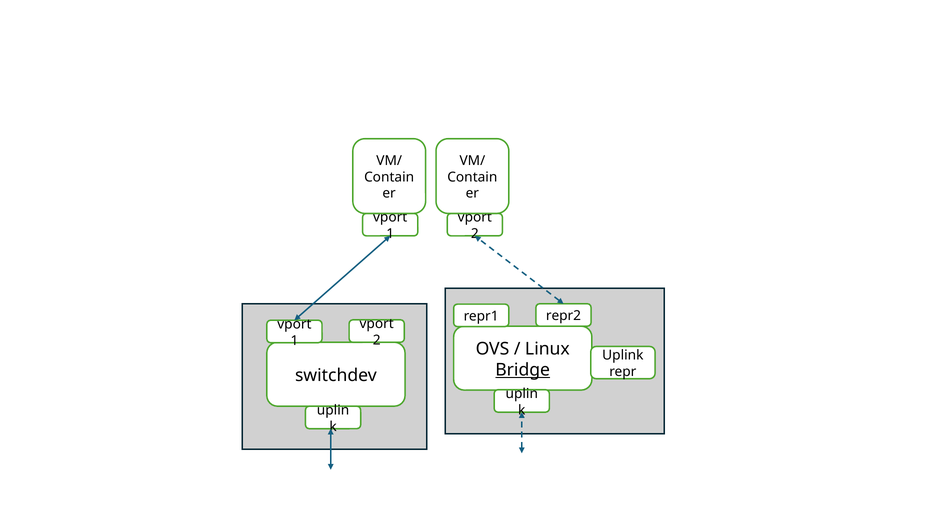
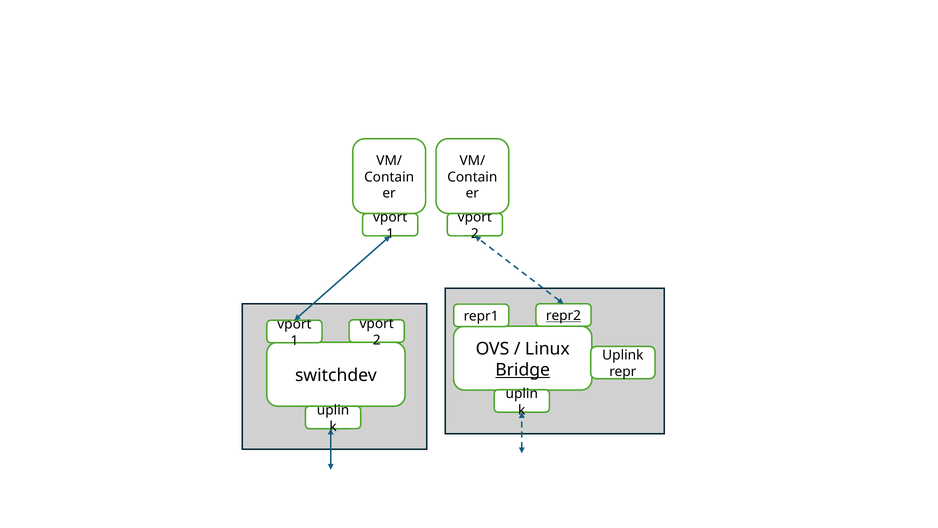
repr2 underline: none -> present (563, 316)
